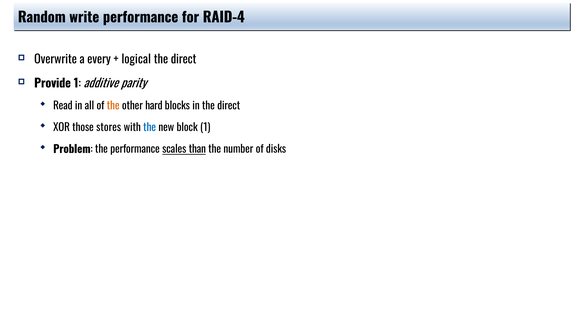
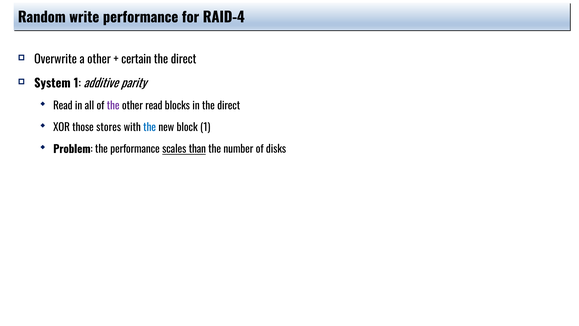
a every: every -> other (99, 59)
logical: logical -> certain (136, 59)
Provide: Provide -> System (52, 83)
the colour: orange -> purple (113, 106)
other hard: hard -> read (154, 106)
